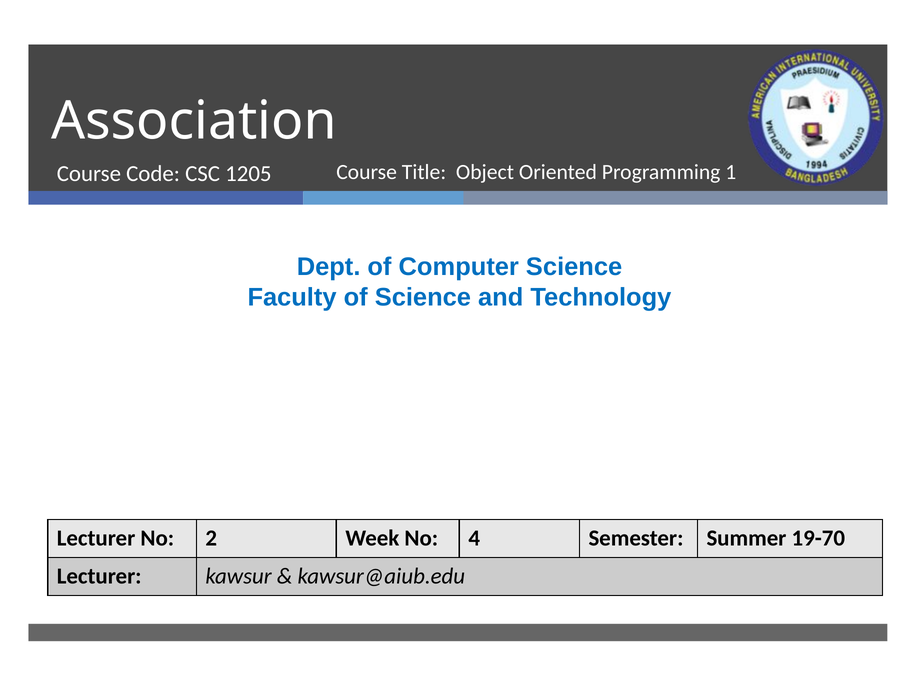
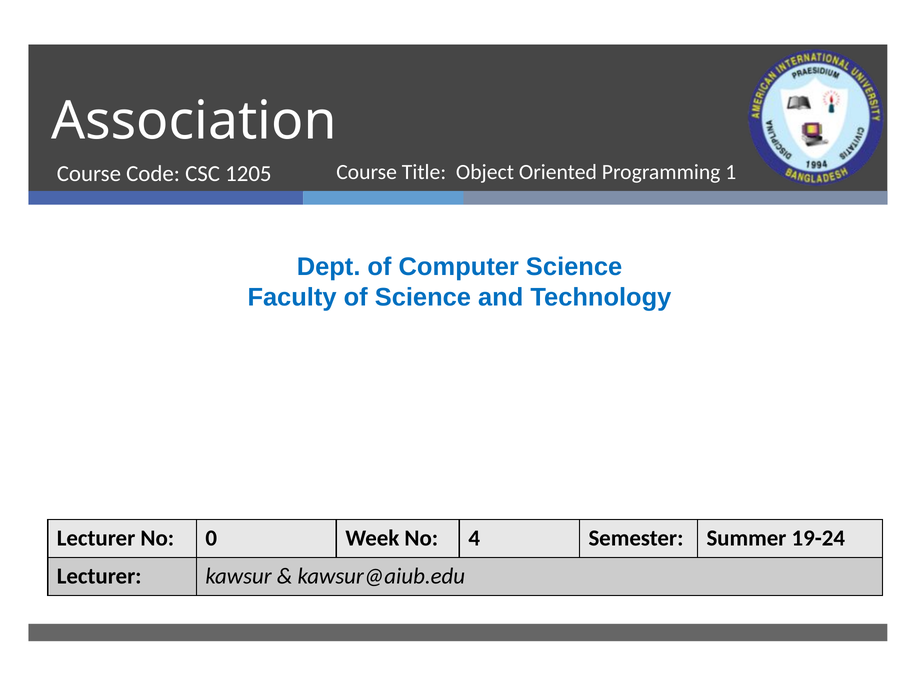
2: 2 -> 0 (211, 538)
19-70: 19-70 -> 19-24 (818, 538)
